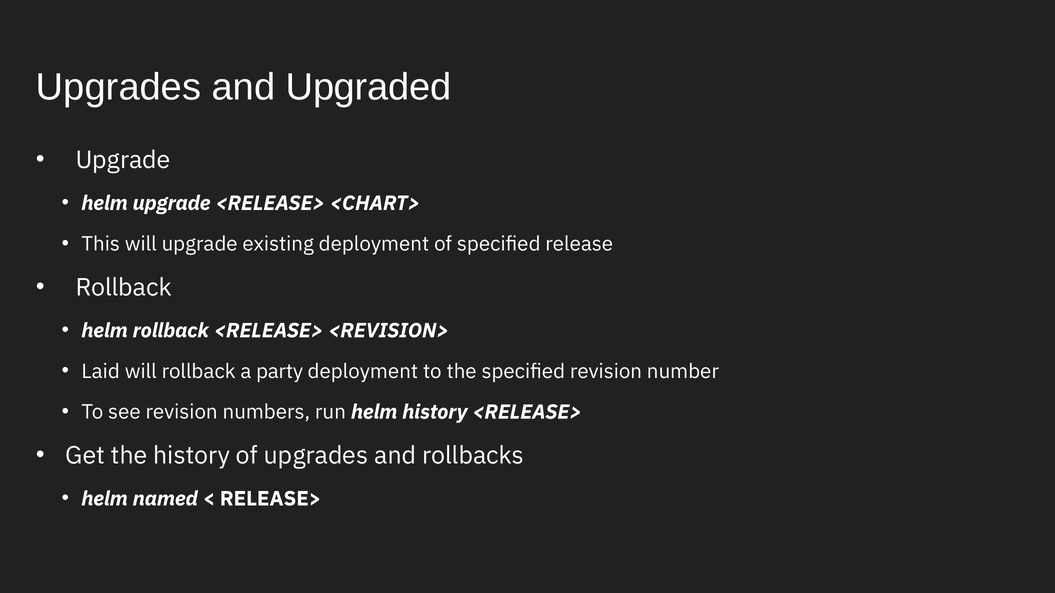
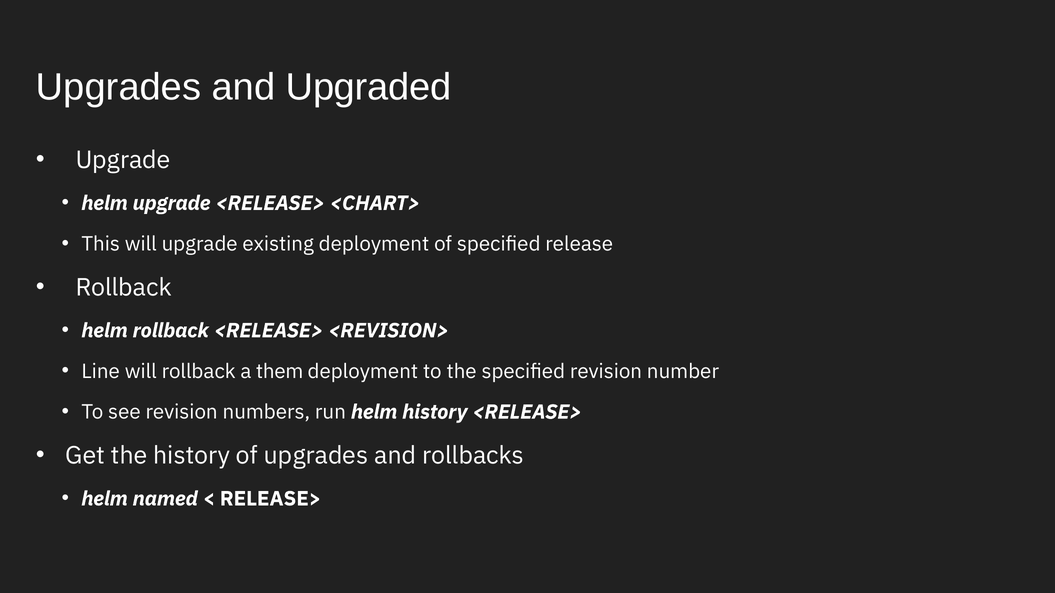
Laid: Laid -> Line (101, 372)
party: party -> them (280, 372)
